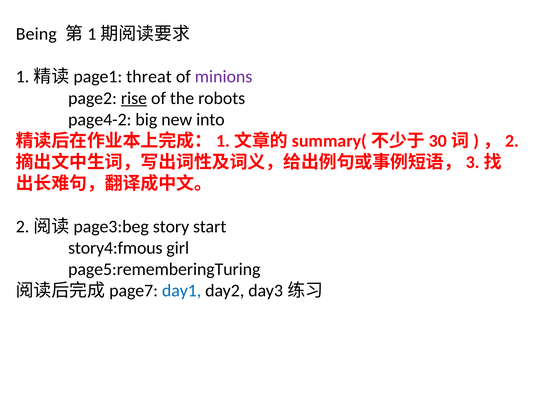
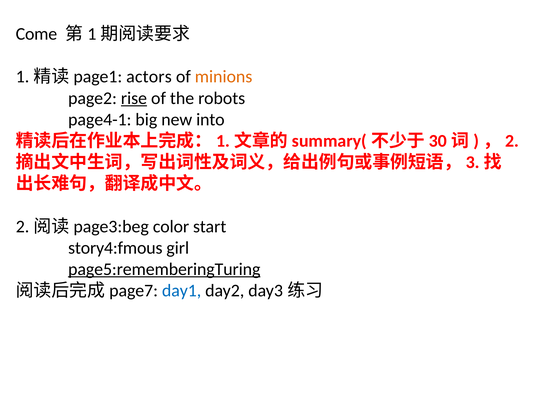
Being: Being -> Come (36, 34)
threat: threat -> actors (149, 77)
minions colour: purple -> orange (224, 77)
page4-2: page4-2 -> page4-1 (100, 120)
story: story -> color (171, 227)
page5:rememberingTuring underline: none -> present (164, 269)
